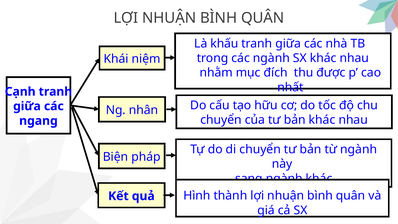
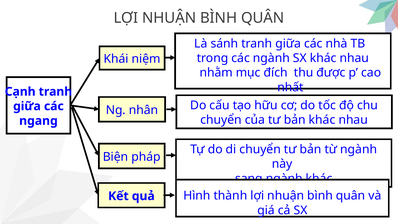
khấu: khấu -> sánh (224, 43)
